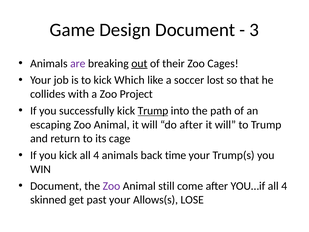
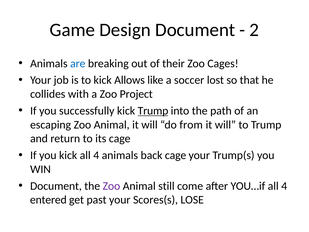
3: 3 -> 2 (254, 30)
are colour: purple -> blue (78, 63)
out underline: present -> none (139, 63)
Which: Which -> Allows (130, 80)
do after: after -> from (191, 125)
back time: time -> cage (176, 155)
skinned: skinned -> entered (48, 200)
Allows(s: Allows(s -> Scores(s (156, 200)
